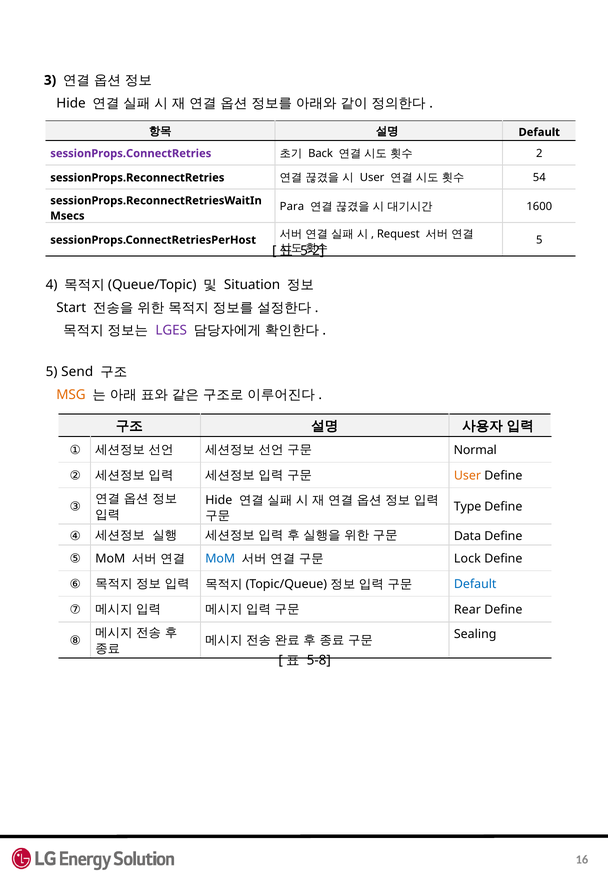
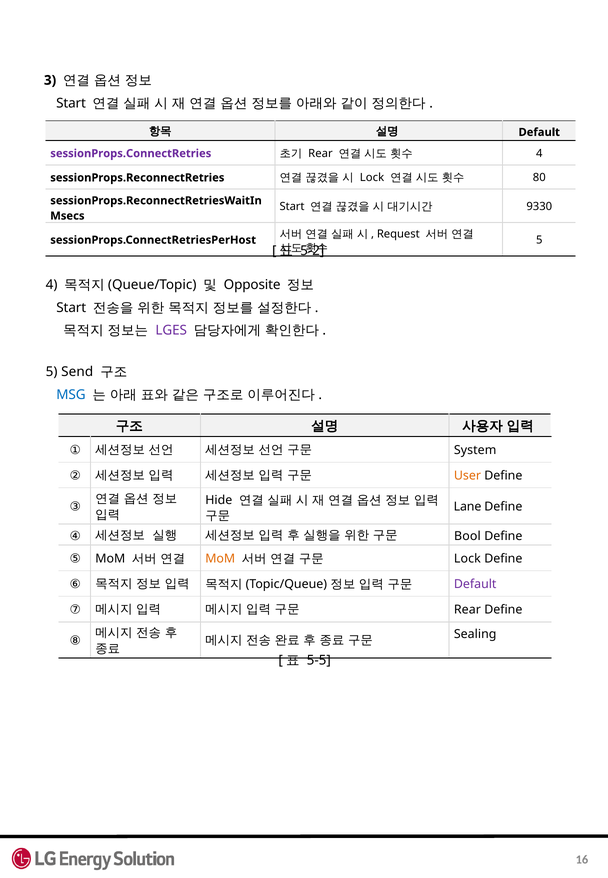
Hide: Hide -> Start (71, 103)
Back: Back -> Rear (320, 153)
2: 2 -> 4 (539, 154)
User: User -> Lock (372, 178)
54: 54 -> 80 (539, 178)
Para: Para -> Start (292, 207)
1600: 1600 -> 9330 (539, 207)
Situation: Situation -> Opposite (252, 285)
MSG colour: orange -> blue (71, 395)
Normal: Normal -> System (475, 450)
Type: Type -> Lane (468, 507)
Data: Data -> Bool (467, 536)
MoM colour: blue -> orange (220, 559)
Default colour: blue -> purple (475, 584)
5-8: 5-8 -> 5-5 (319, 660)
